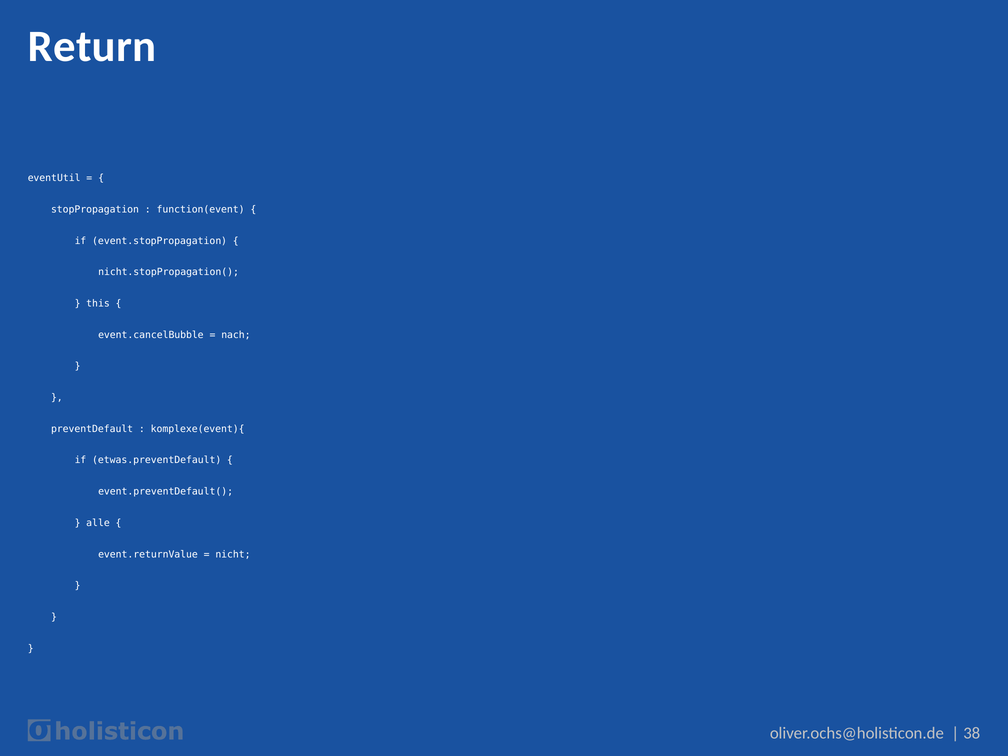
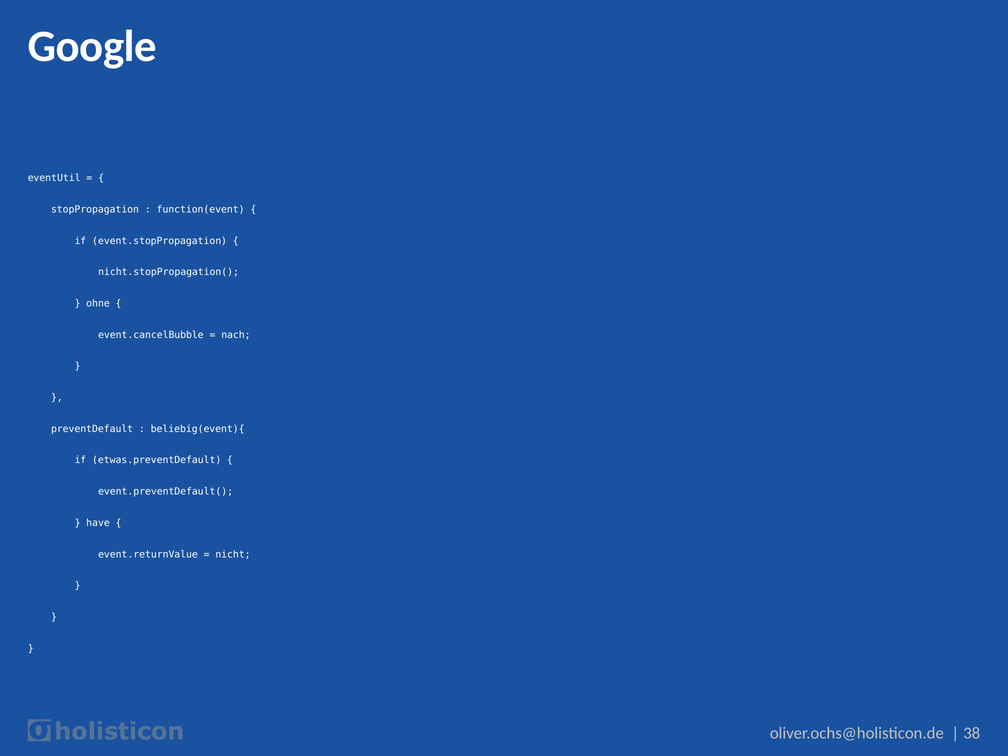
Return: Return -> Google (92, 47)
this: this -> ohne (98, 303)
komplexe(event){: komplexe(event){ -> beliebig(event){ (198, 429)
alle: alle -> have (98, 523)
